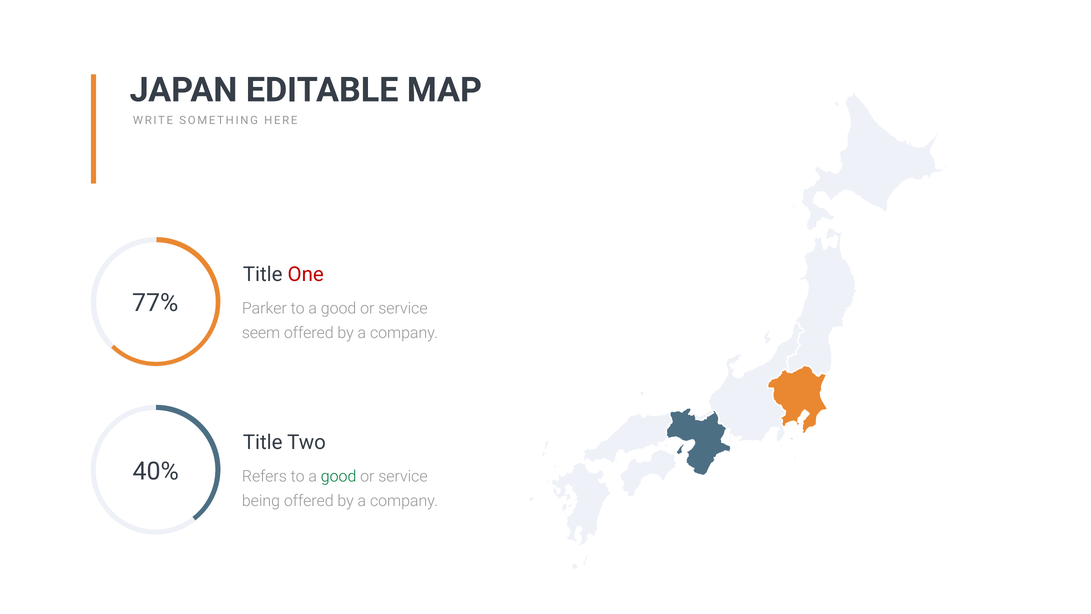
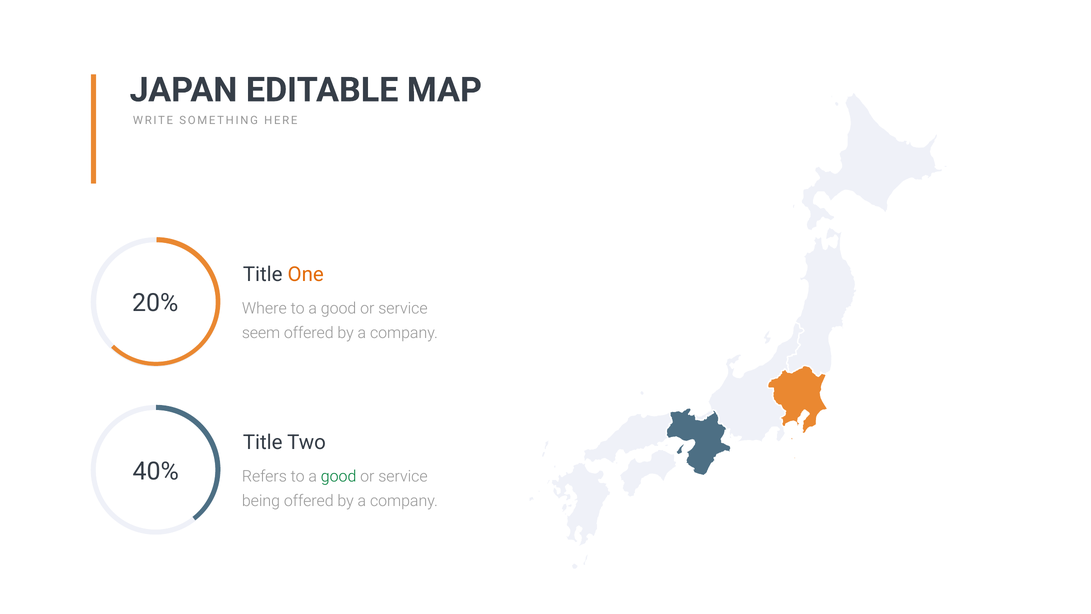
One colour: red -> orange (306, 274)
77%: 77% -> 20% (155, 303)
Parker: Parker -> Where (264, 308)
